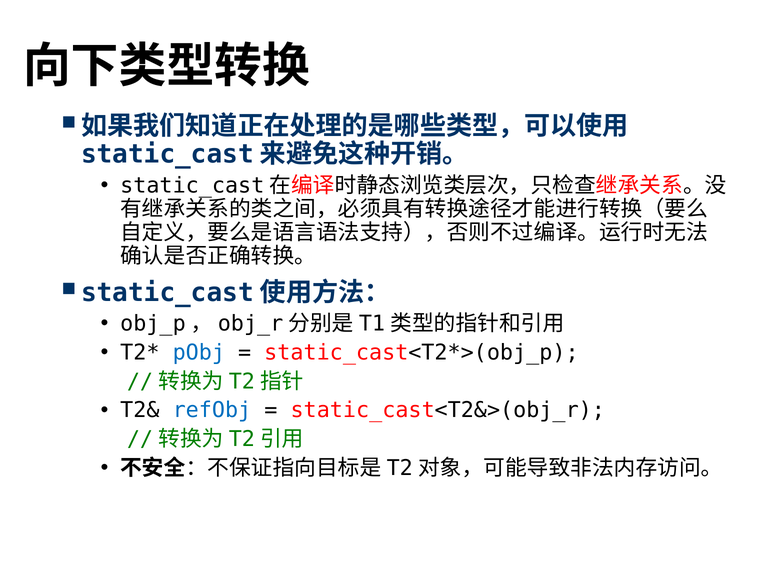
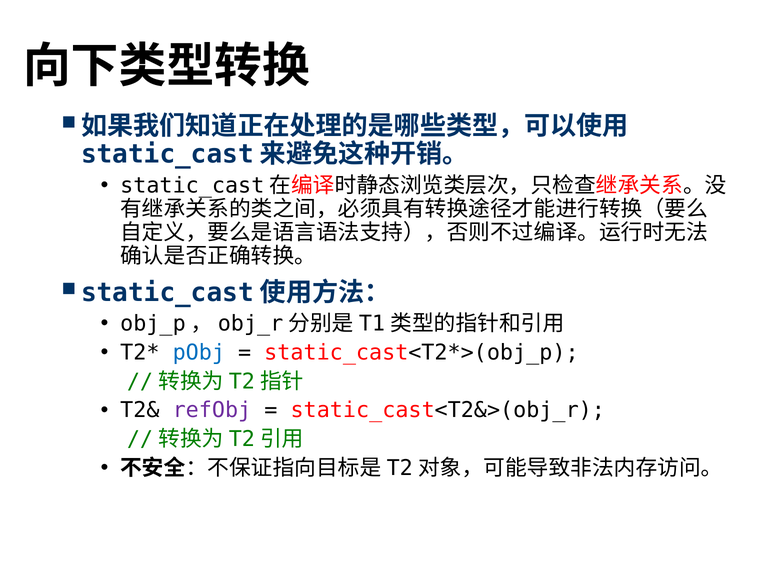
refObj colour: blue -> purple (212, 411)
